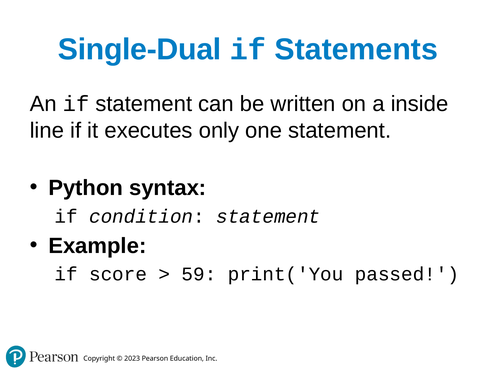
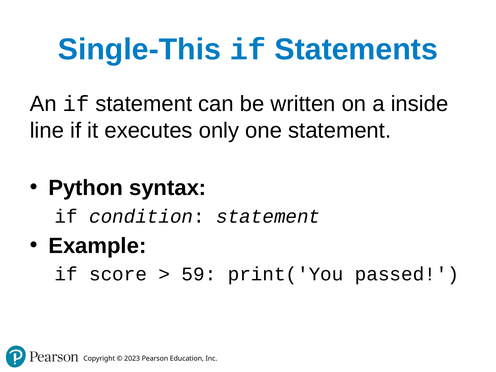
Single-Dual: Single-Dual -> Single-This (139, 50)
